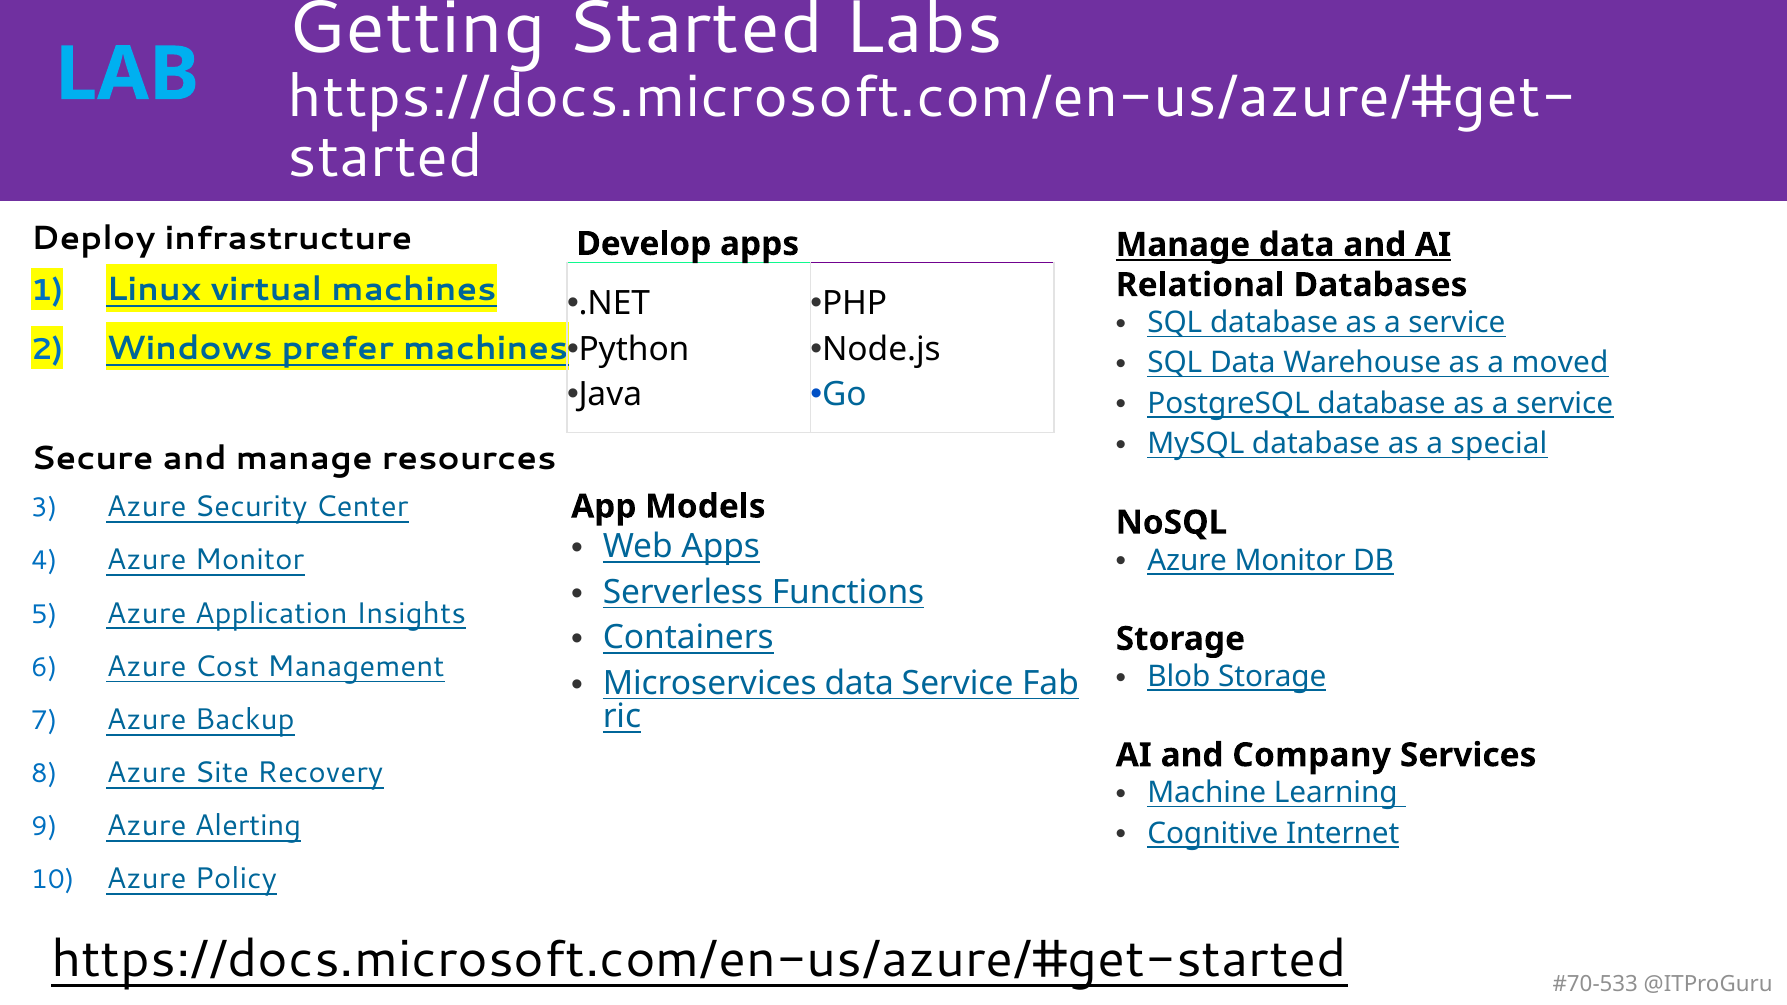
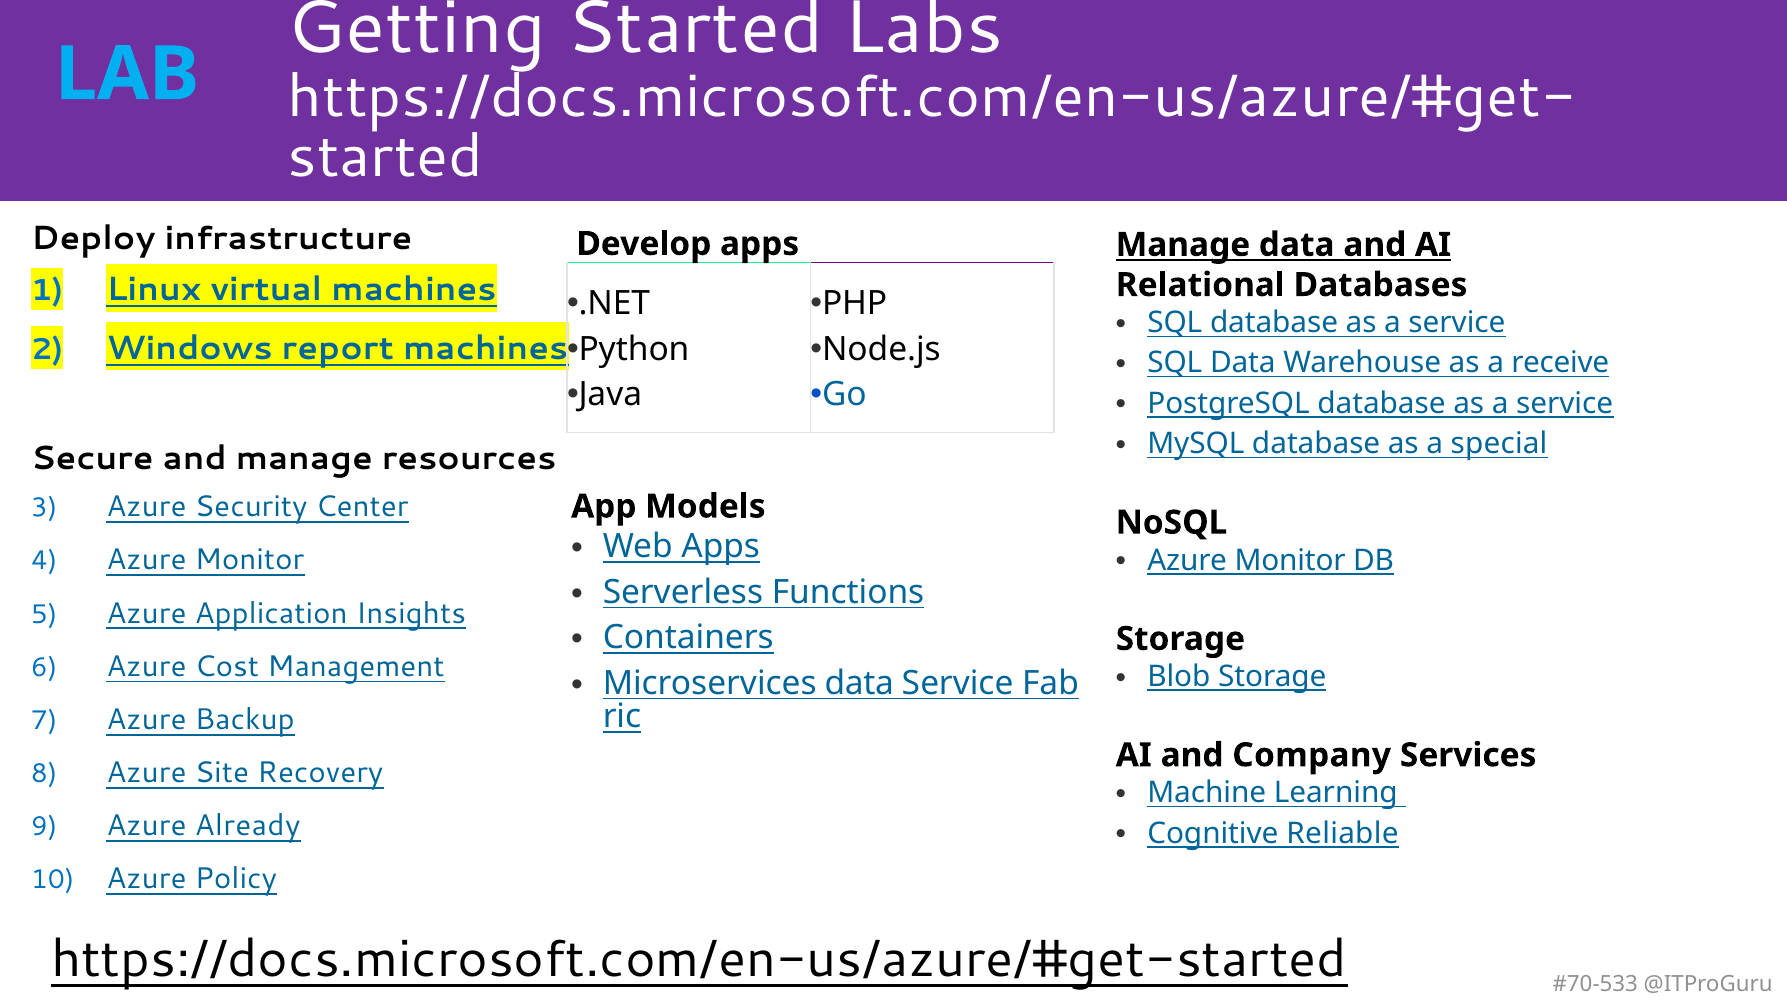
prefer: prefer -> report (338, 348)
moved: moved -> receive (1560, 363)
Alerting: Alerting -> Already (248, 826)
Internet: Internet -> Reliable (1343, 833)
